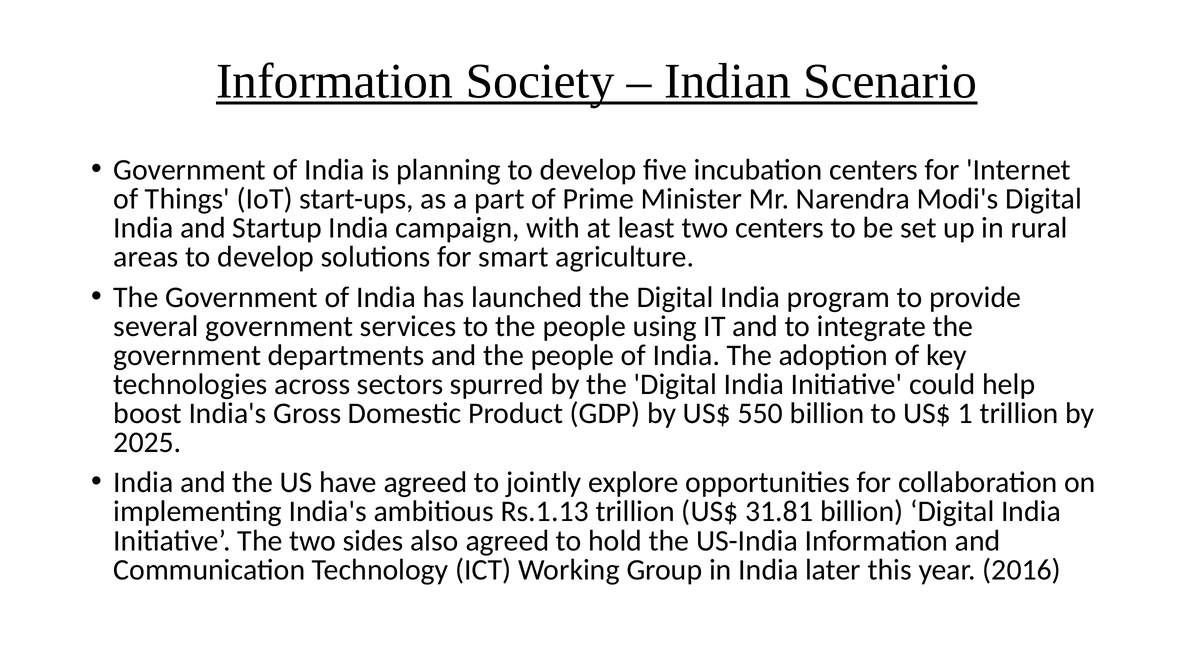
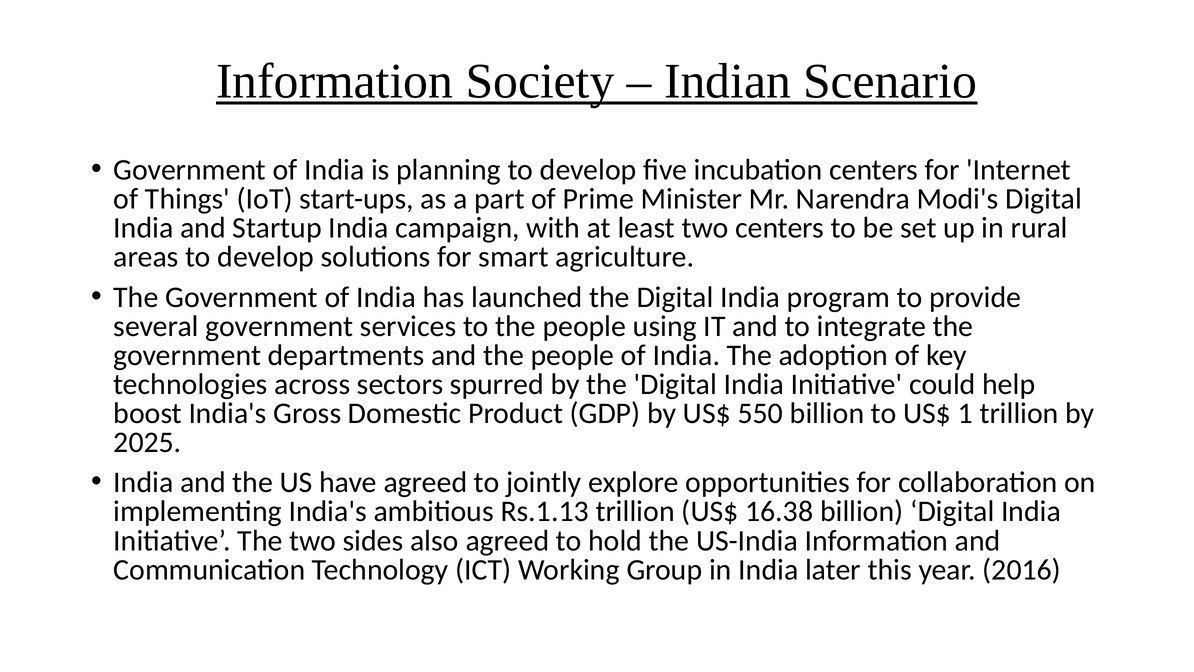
31.81: 31.81 -> 16.38 (779, 511)
